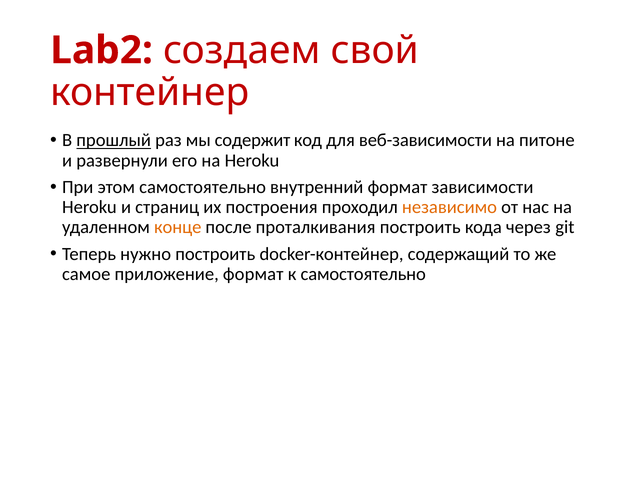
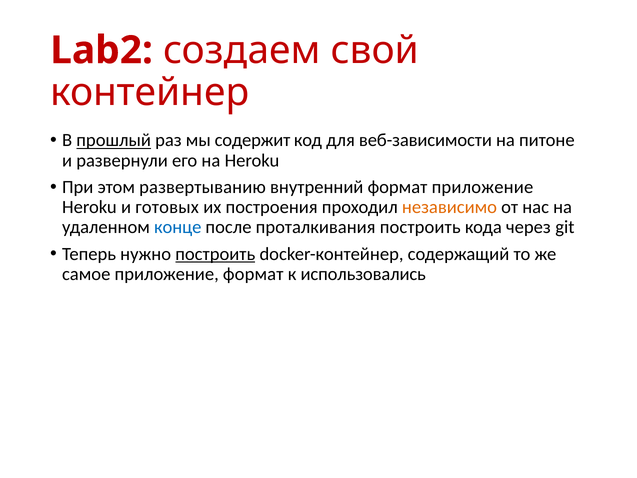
этом самостоятельно: самостоятельно -> развертыванию (203, 187)
формат зависимости: зависимости -> приложение (482, 187)
страниц: страниц -> готовых (167, 207)
конце colour: orange -> blue (178, 227)
построить underline: none -> present (215, 254)
к самостоятельно: самостоятельно -> использовались (363, 274)
